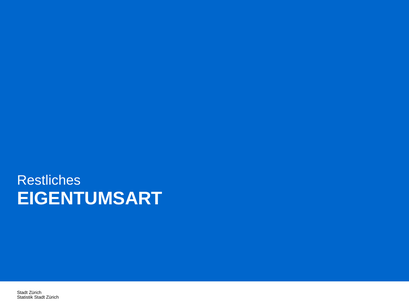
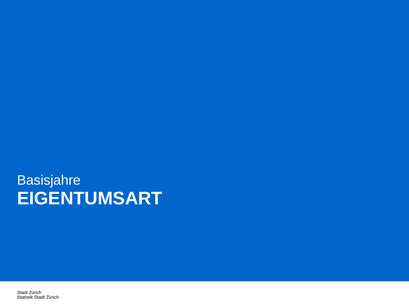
Restliches: Restliches -> Basisjahre (49, 180)
